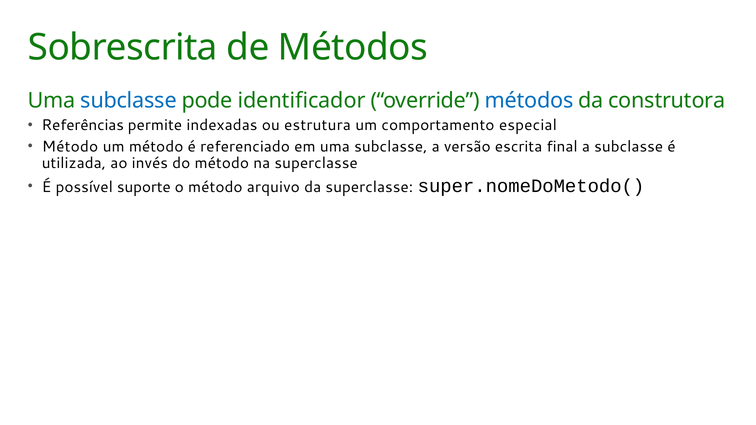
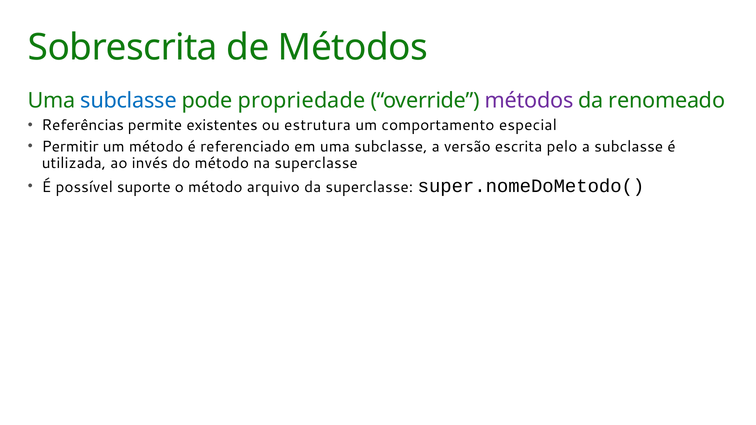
identificador: identificador -> propriedade (302, 100)
métodos colour: blue -> purple (529, 100)
construtora: construtora -> renomeado (667, 100)
indexadas: indexadas -> existentes (222, 125)
Método: Método -> Permitir (70, 146)
final: final -> pelo (562, 146)
